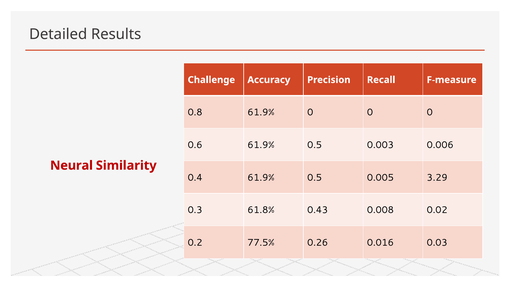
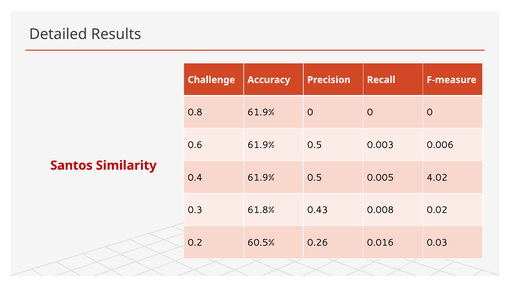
Neural: Neural -> Santos (71, 165)
3.29: 3.29 -> 4.02 (437, 177)
77.5%: 77.5% -> 60.5% (261, 243)
